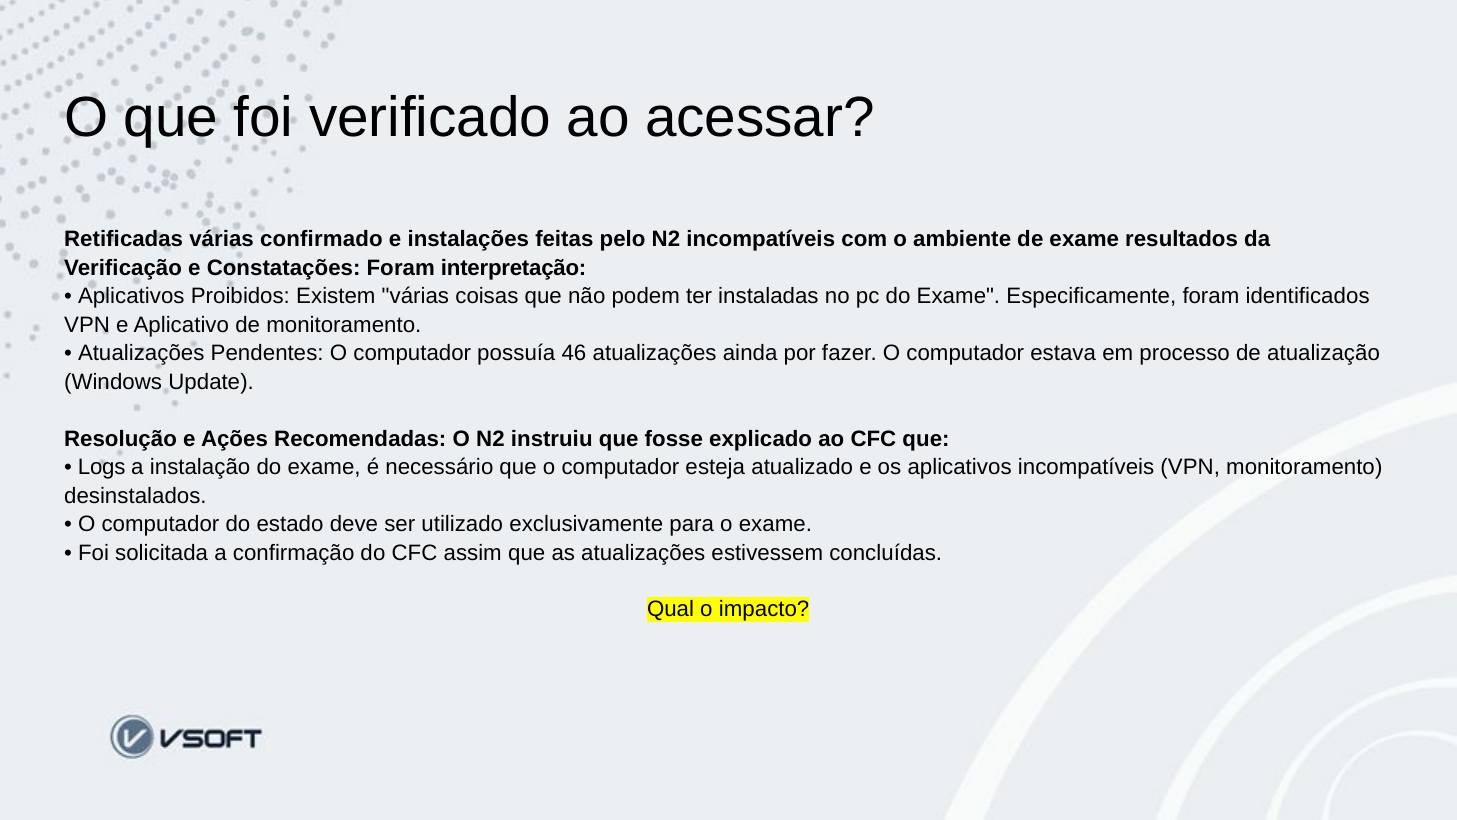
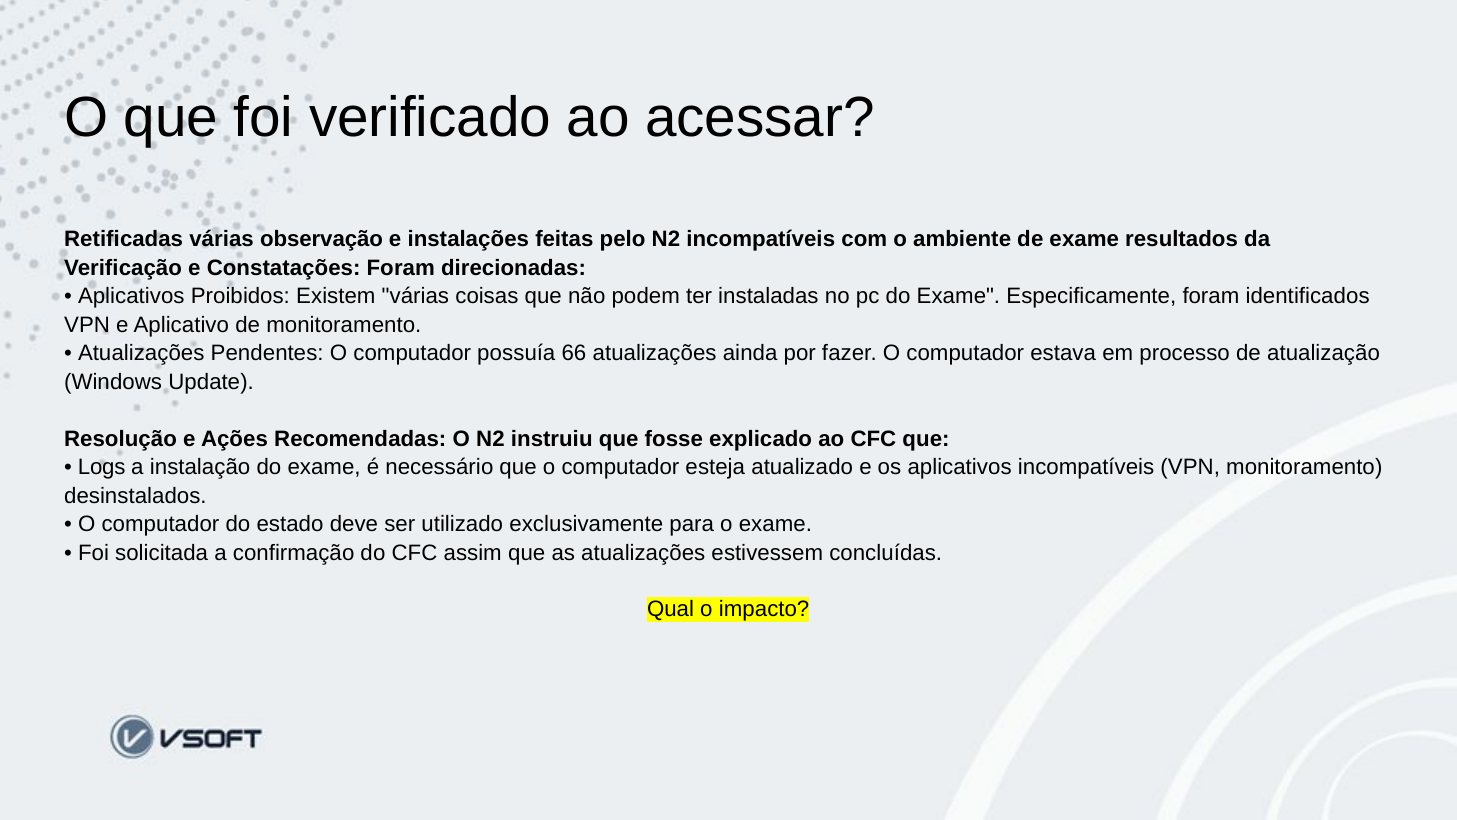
confirmado: confirmado -> observação (322, 239)
interpretação: interpretação -> direcionadas (514, 268)
46: 46 -> 66 (574, 353)
